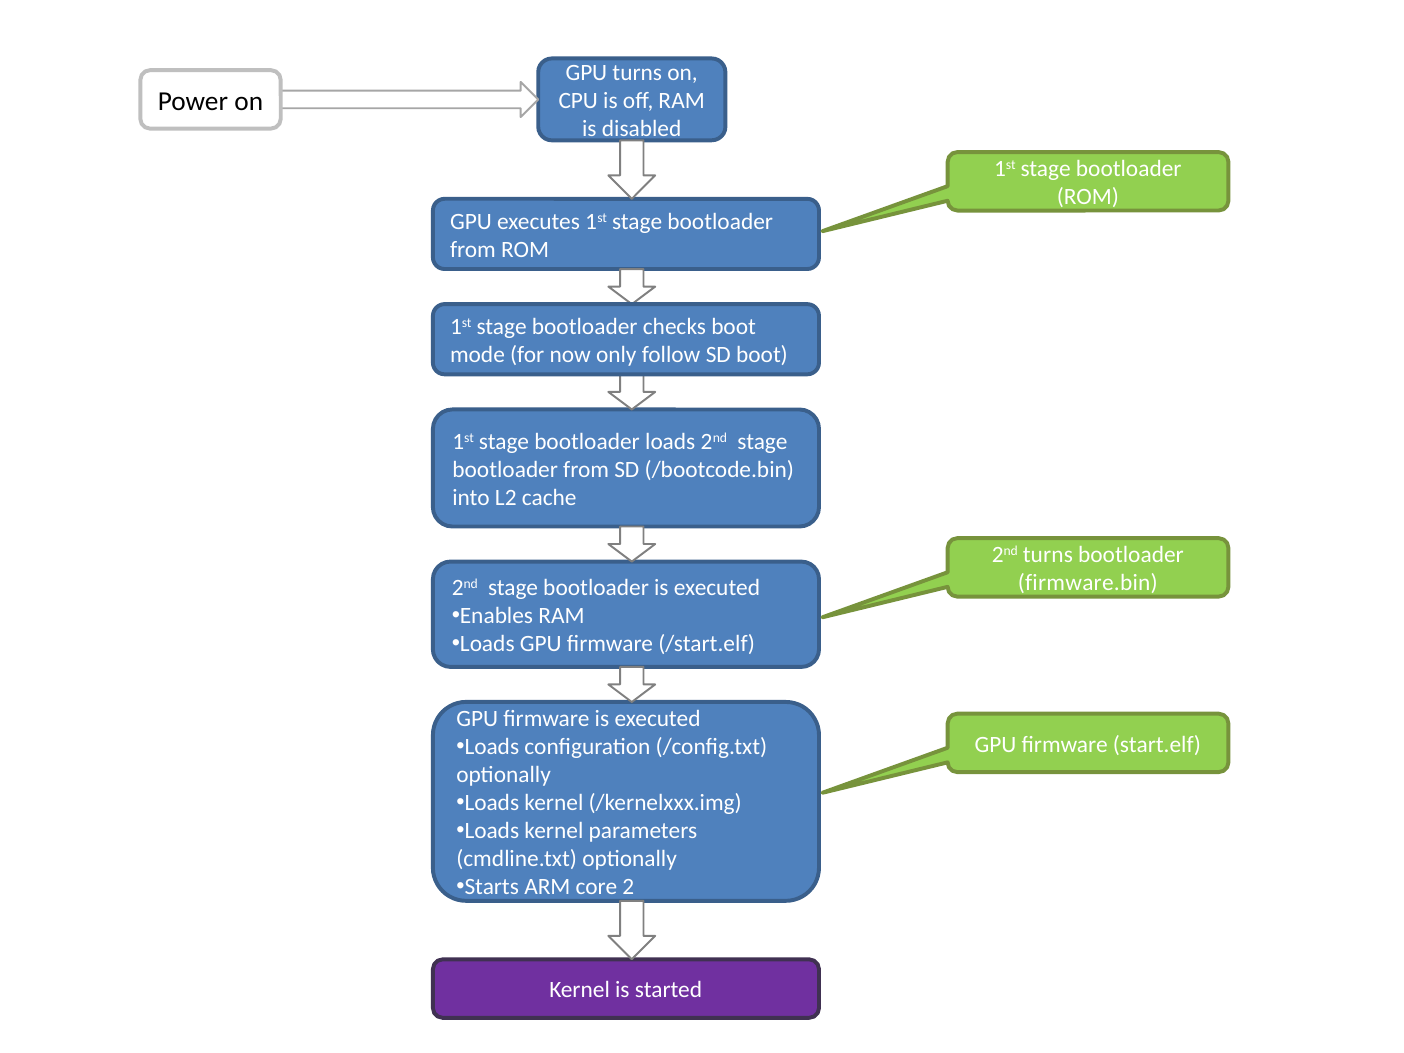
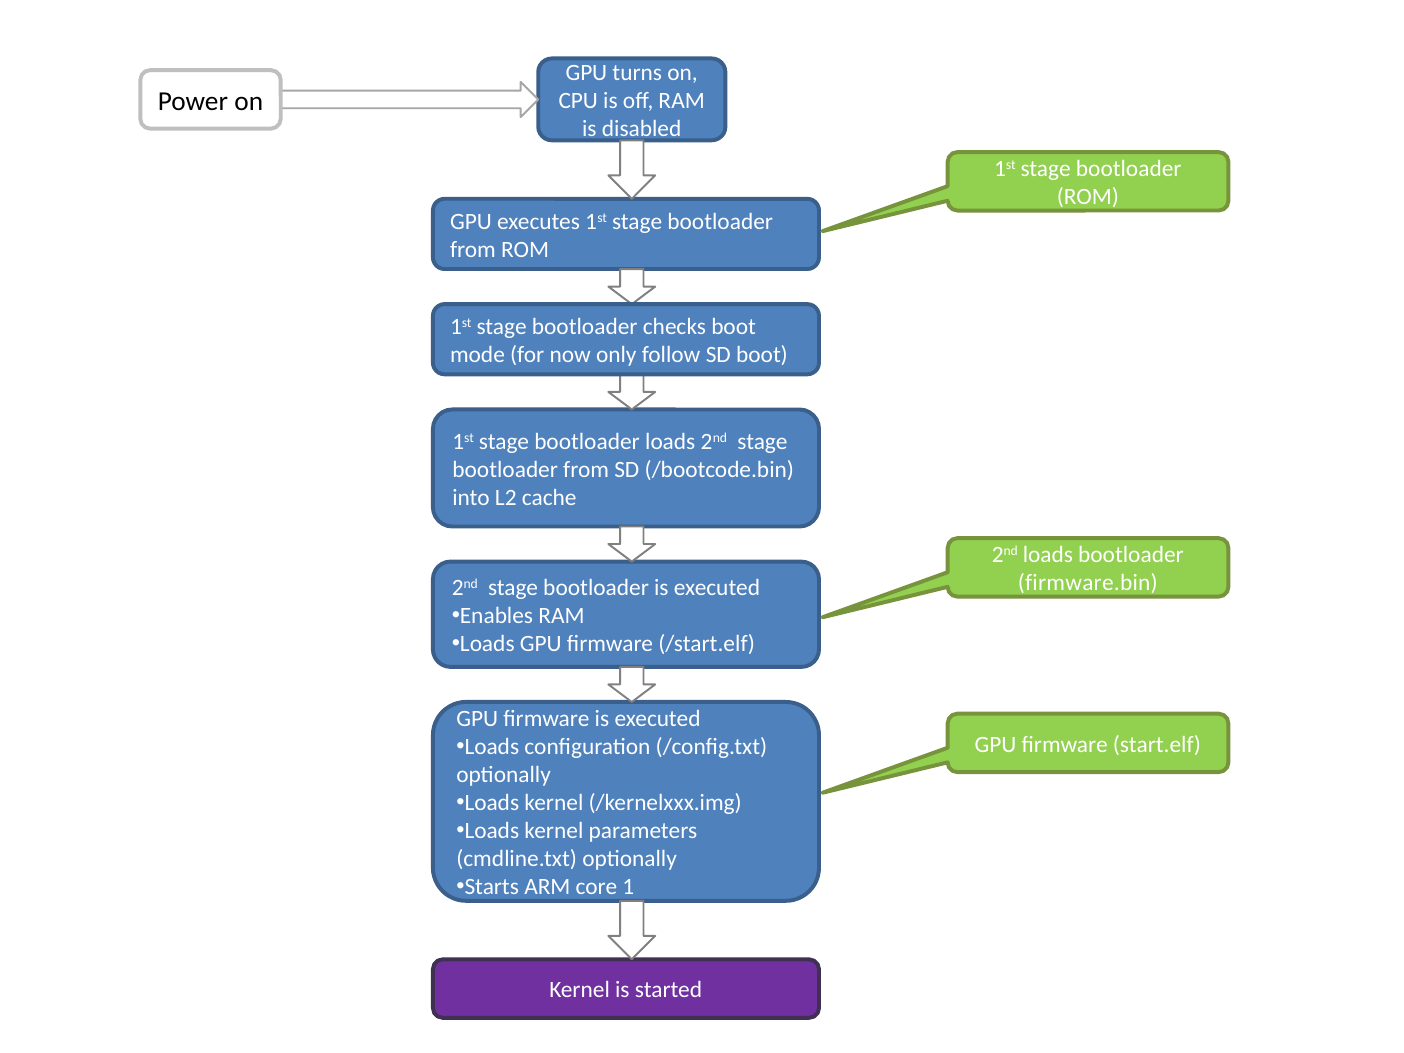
2nd turns: turns -> loads (1048, 555)
2: 2 -> 1 (628, 887)
